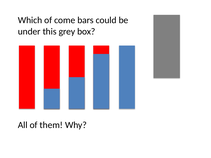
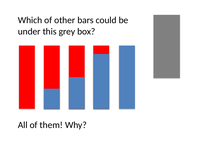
come: come -> other (65, 20)
